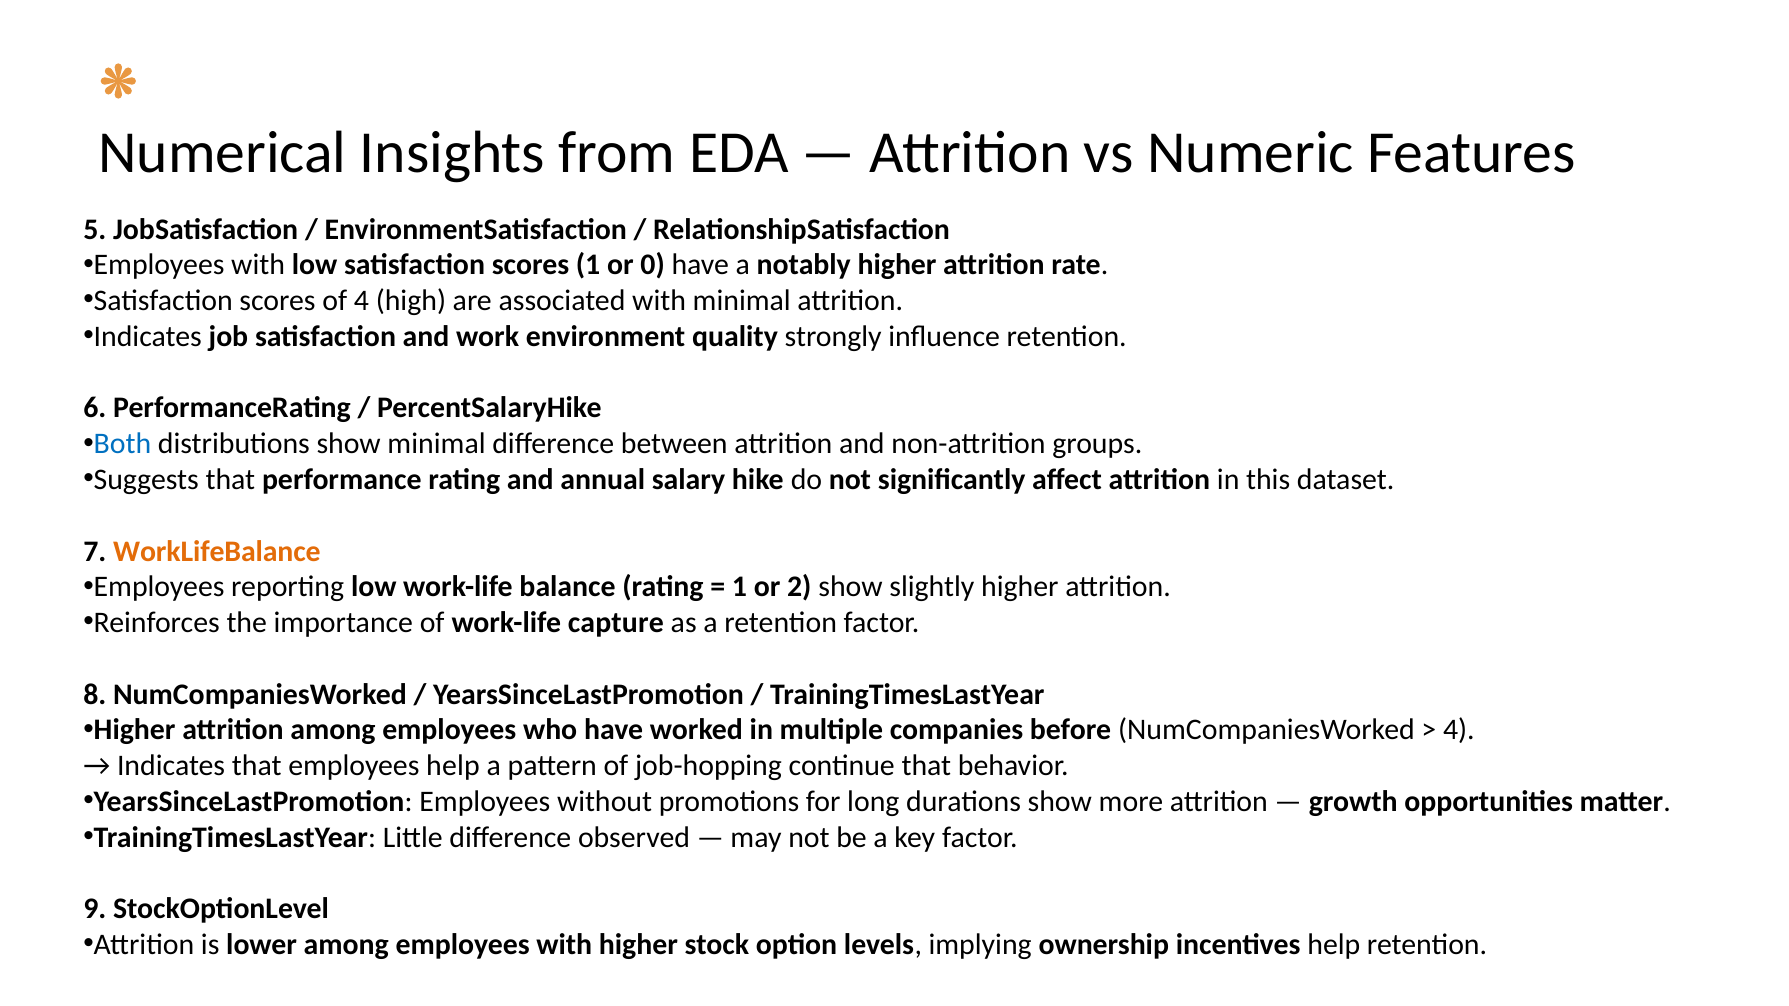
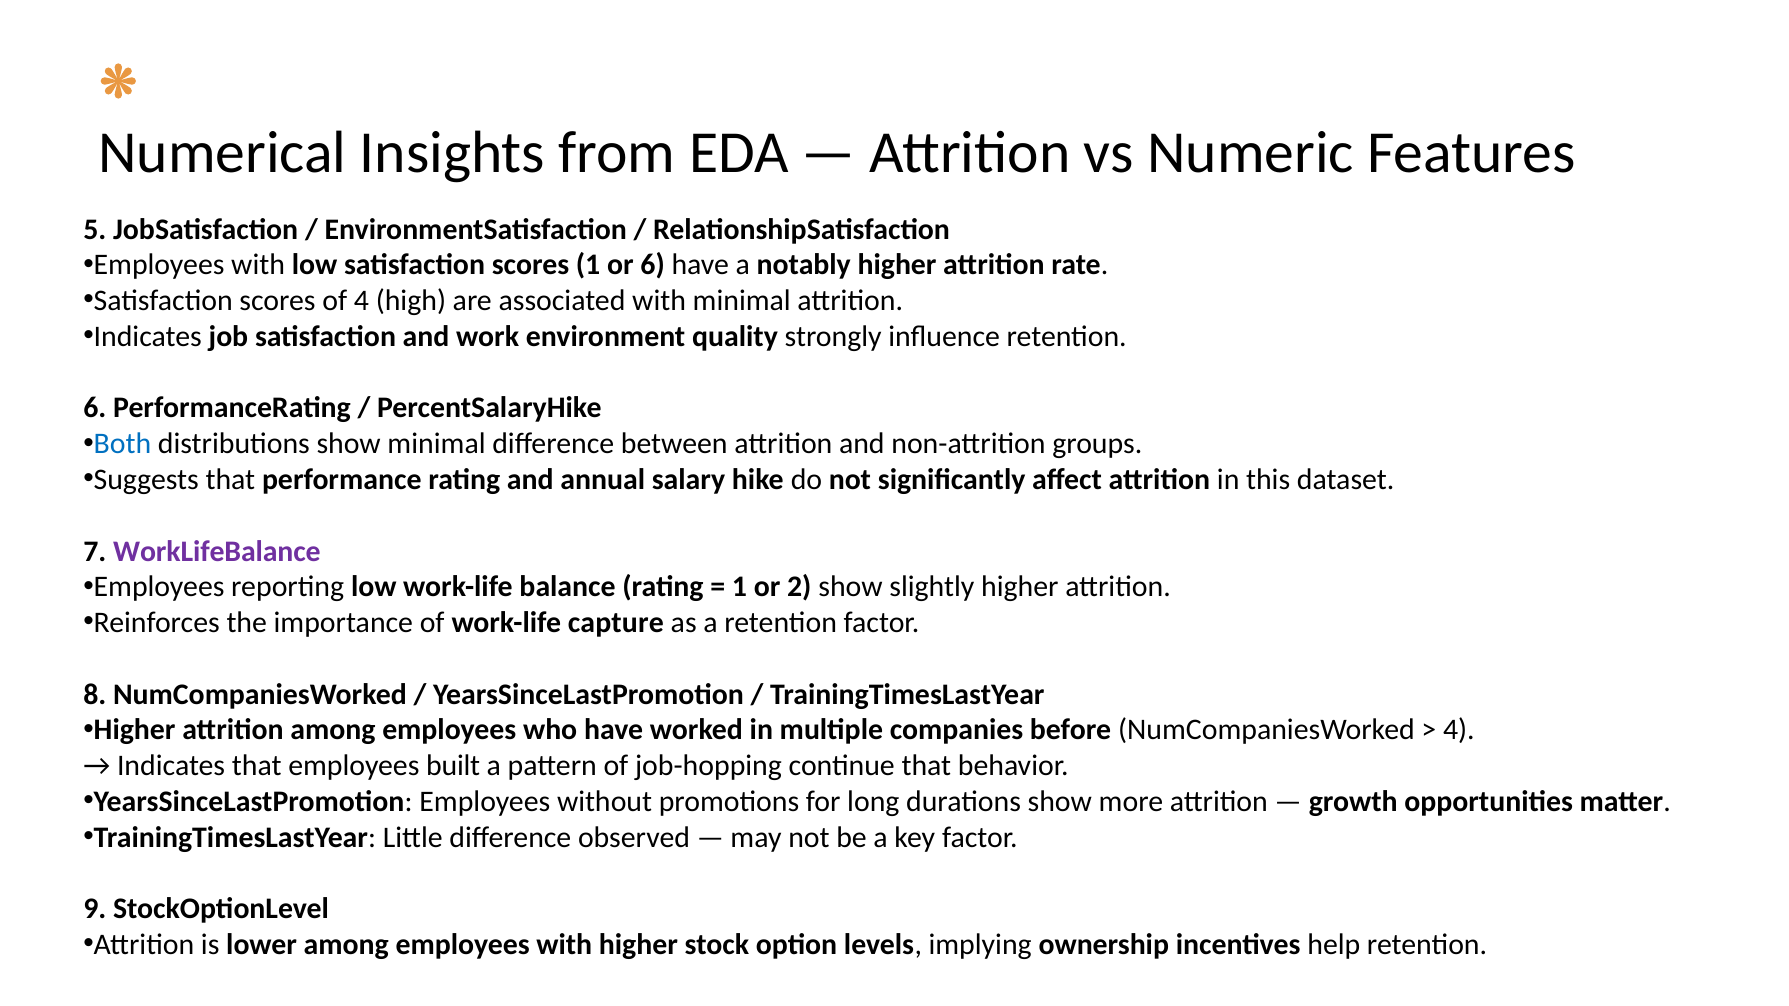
or 0: 0 -> 6 (653, 265)
WorkLifeBalance colour: orange -> purple (217, 551)
employees help: help -> built (453, 766)
